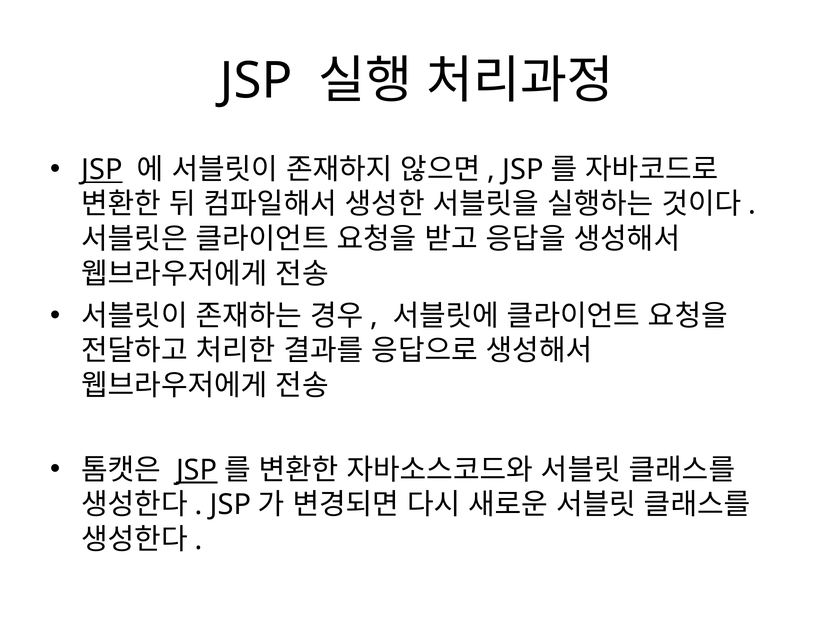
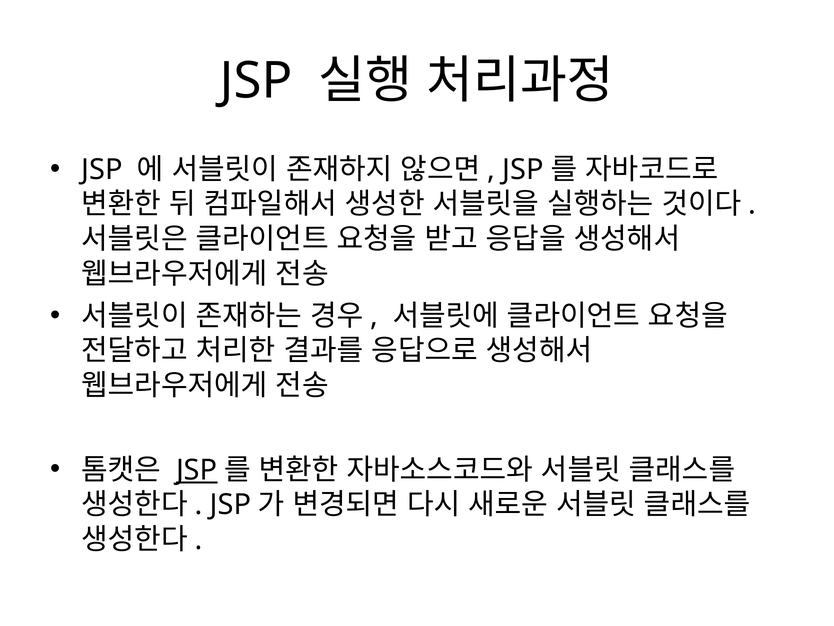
JSP underline: present -> none (102, 170)
